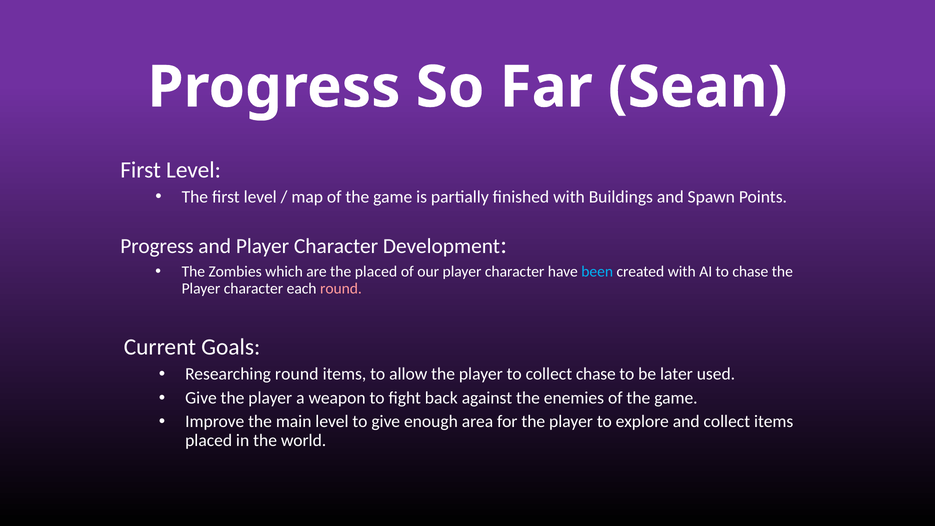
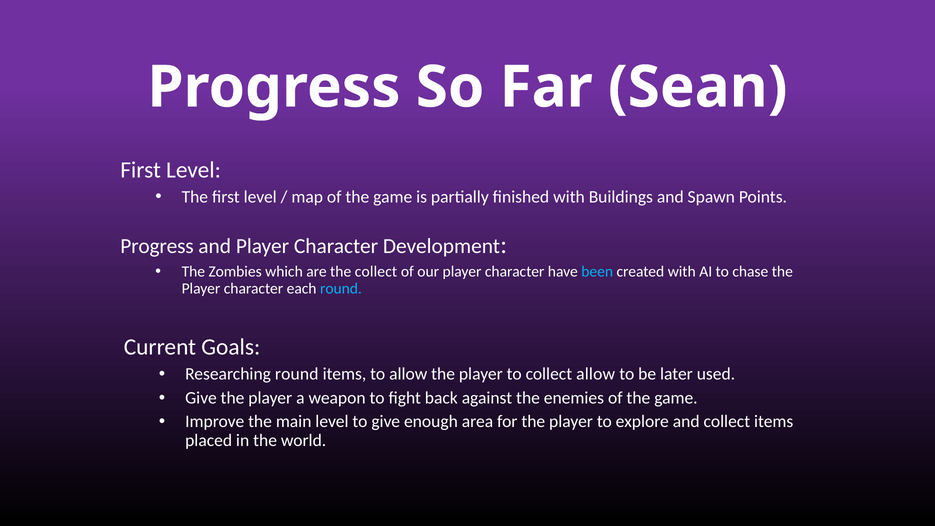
the placed: placed -> collect (376, 272)
round colour: pink -> light blue (341, 289)
collect chase: chase -> allow (596, 374)
